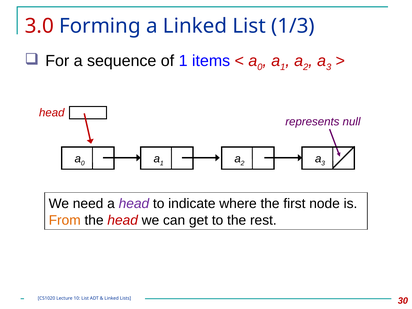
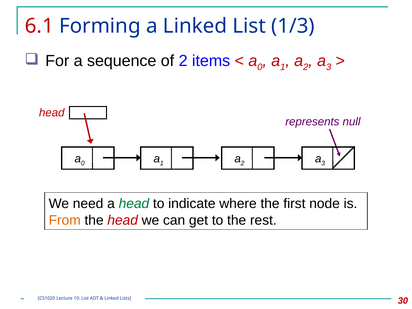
3.0: 3.0 -> 6.1 (39, 26)
of 1: 1 -> 2 (183, 61)
head colour: purple -> green (134, 204)
